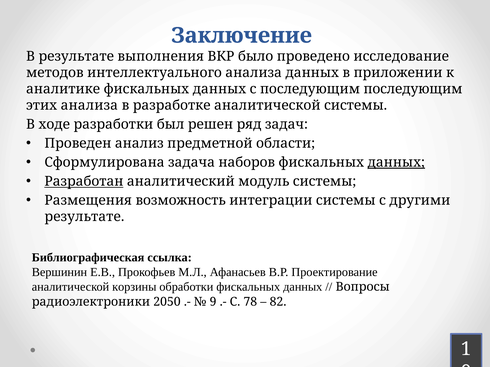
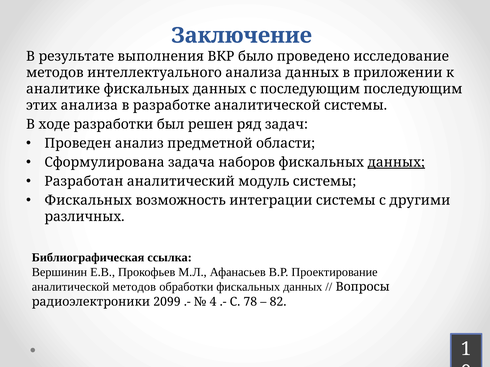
Разработан underline: present -> none (84, 182)
Размещения: Размещения -> Фискальных (88, 201)
результате: результате -> различных (85, 217)
аналитической корзины: корзины -> методов (134, 287)
2050: 2050 -> 2099 (167, 302)
9: 9 -> 4 (213, 302)
